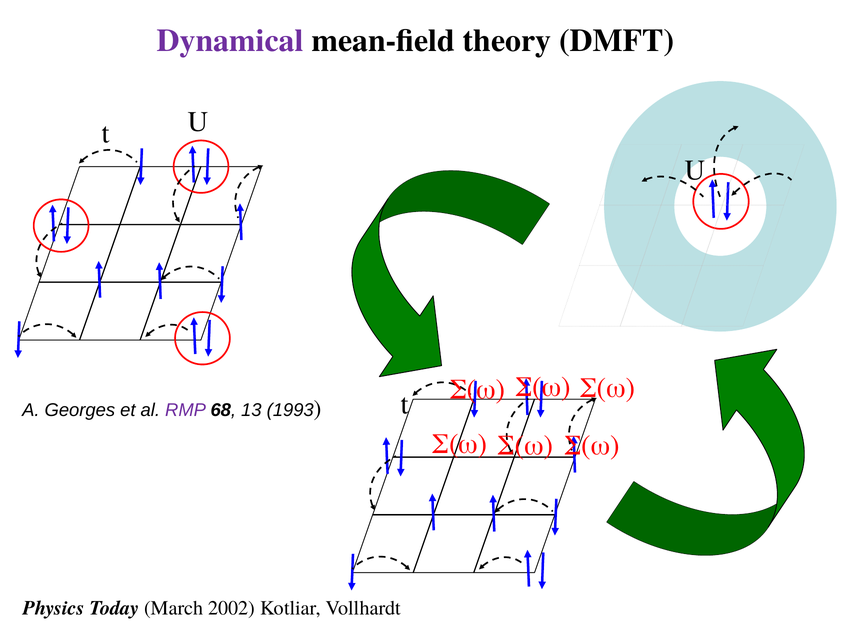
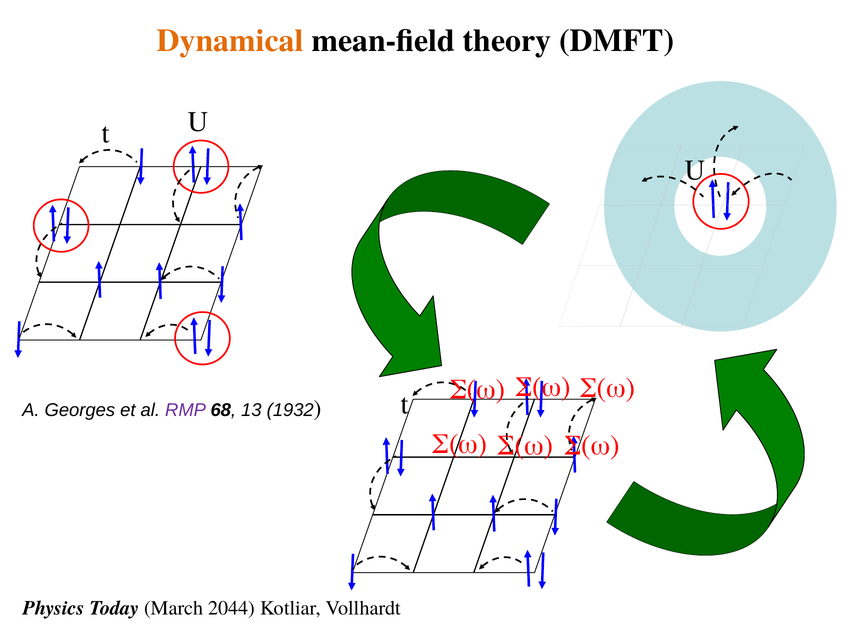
Dynamical colour: purple -> orange (230, 41)
1993: 1993 -> 1932 (290, 410)
2002: 2002 -> 2044 (232, 608)
